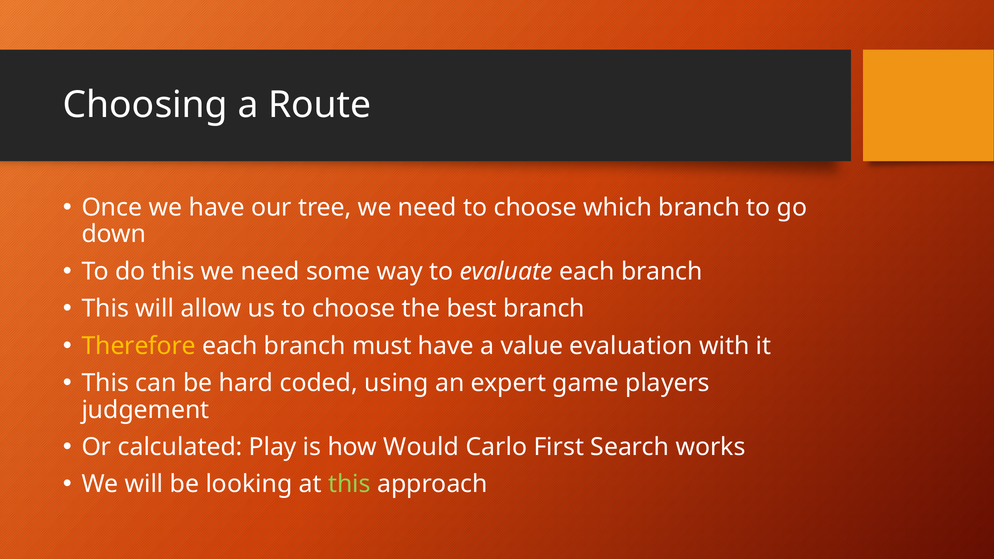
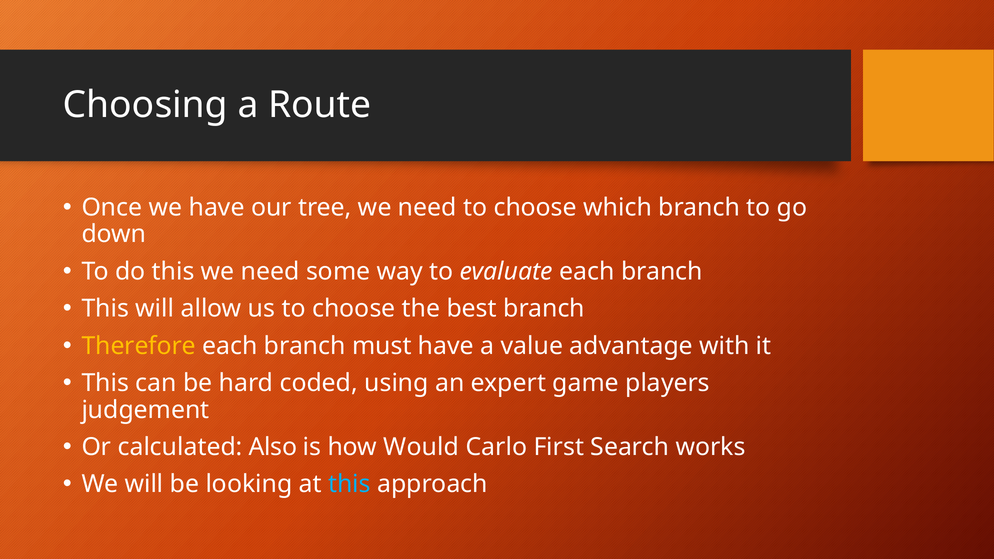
evaluation: evaluation -> advantage (631, 346)
Play: Play -> Also (273, 447)
this colour: light green -> light blue (349, 484)
